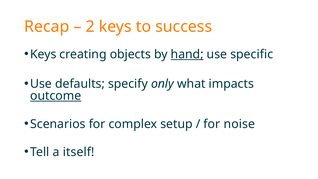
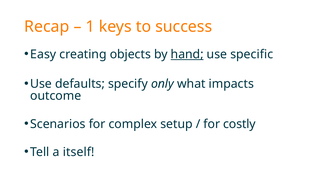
2: 2 -> 1 (90, 27)
Keys: Keys -> Easy (43, 54)
outcome underline: present -> none (56, 96)
noise: noise -> costly (239, 124)
